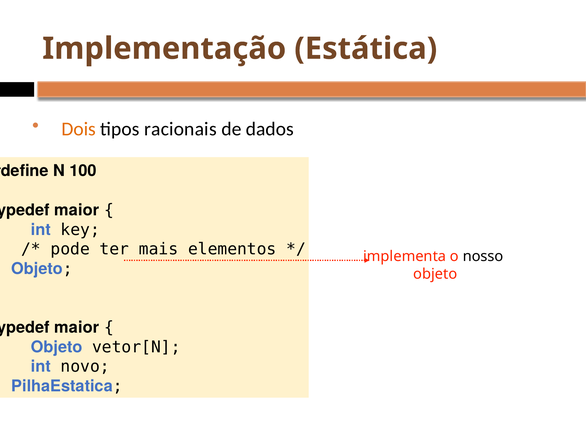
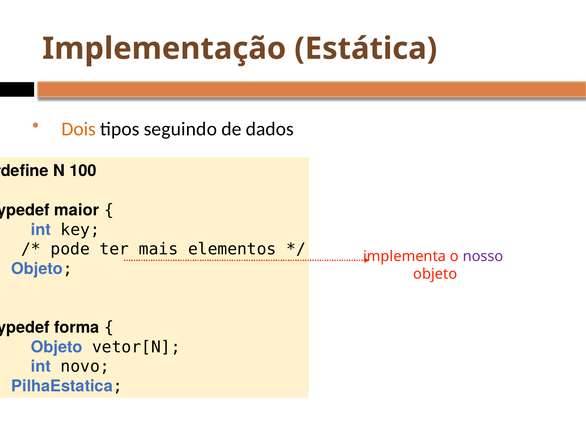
racionais: racionais -> seguindo (180, 129)
nosso colour: black -> purple (483, 256)
maior: maior -> forma (77, 327)
